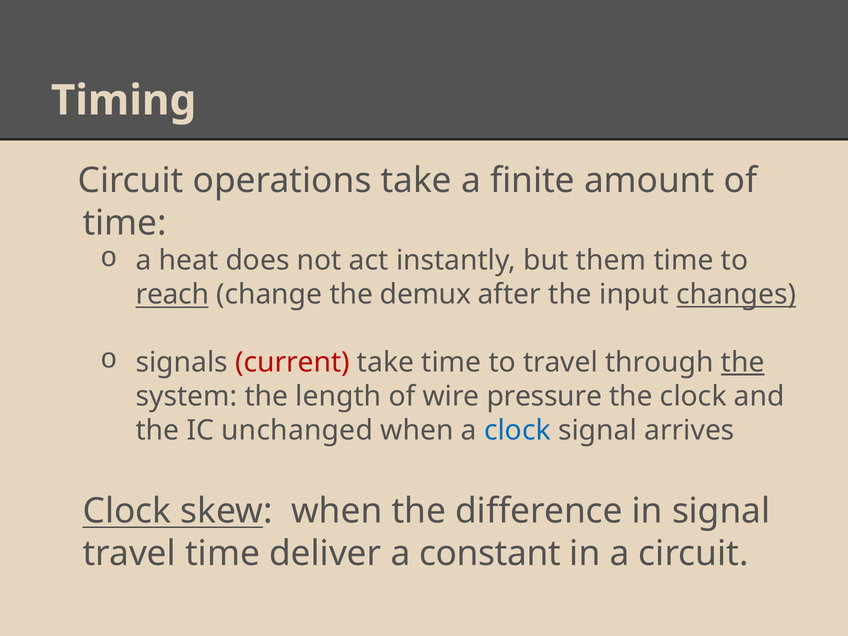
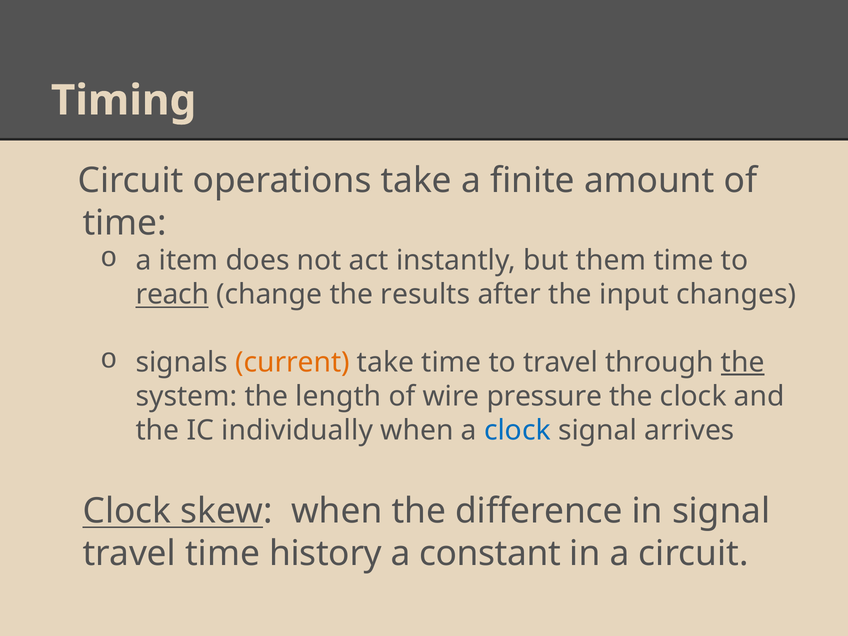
heat: heat -> item (189, 261)
demux: demux -> results (425, 295)
changes underline: present -> none (736, 295)
current colour: red -> orange (292, 362)
unchanged: unchanged -> individually (297, 430)
deliver: deliver -> history (325, 554)
